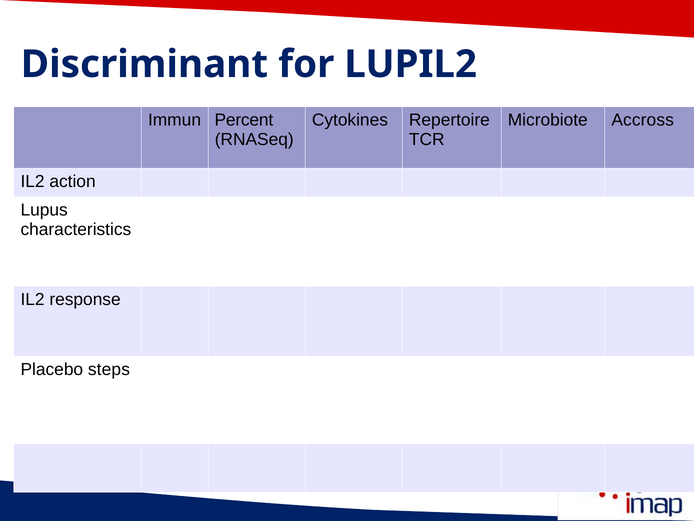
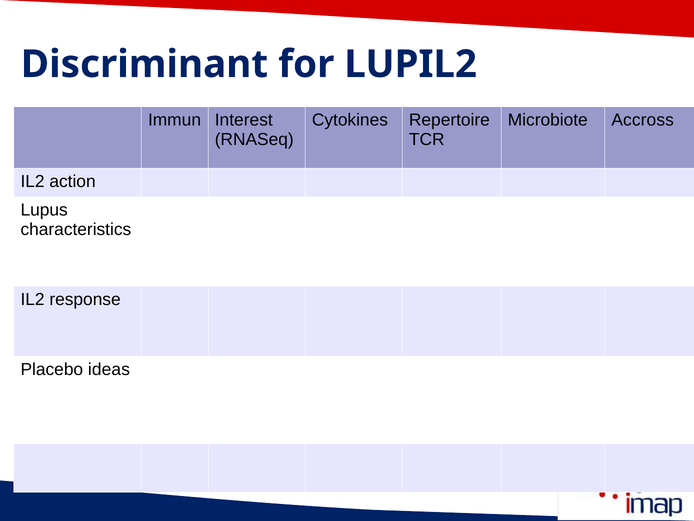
Percent: Percent -> Interest (244, 120)
steps: steps -> ideas (109, 369)
